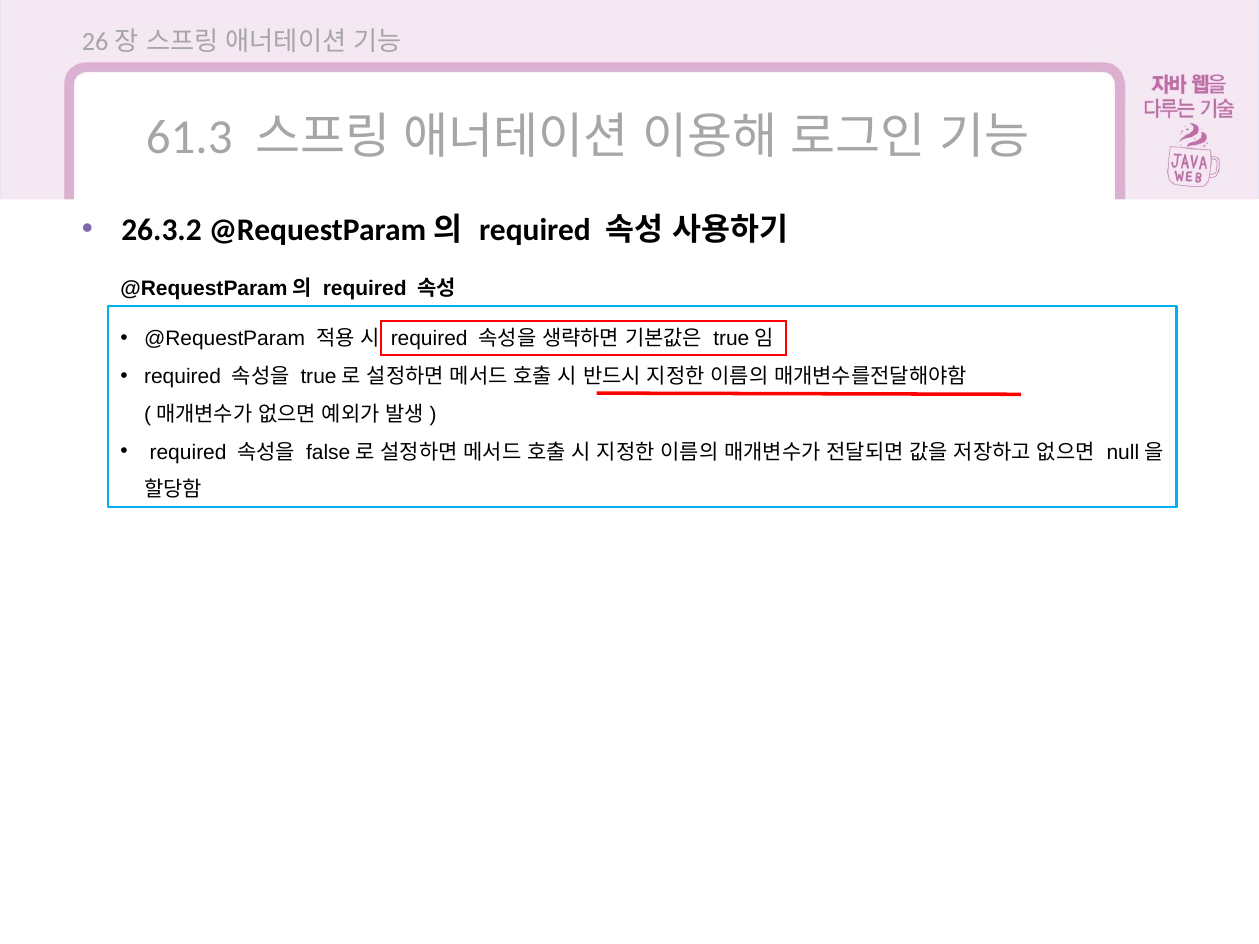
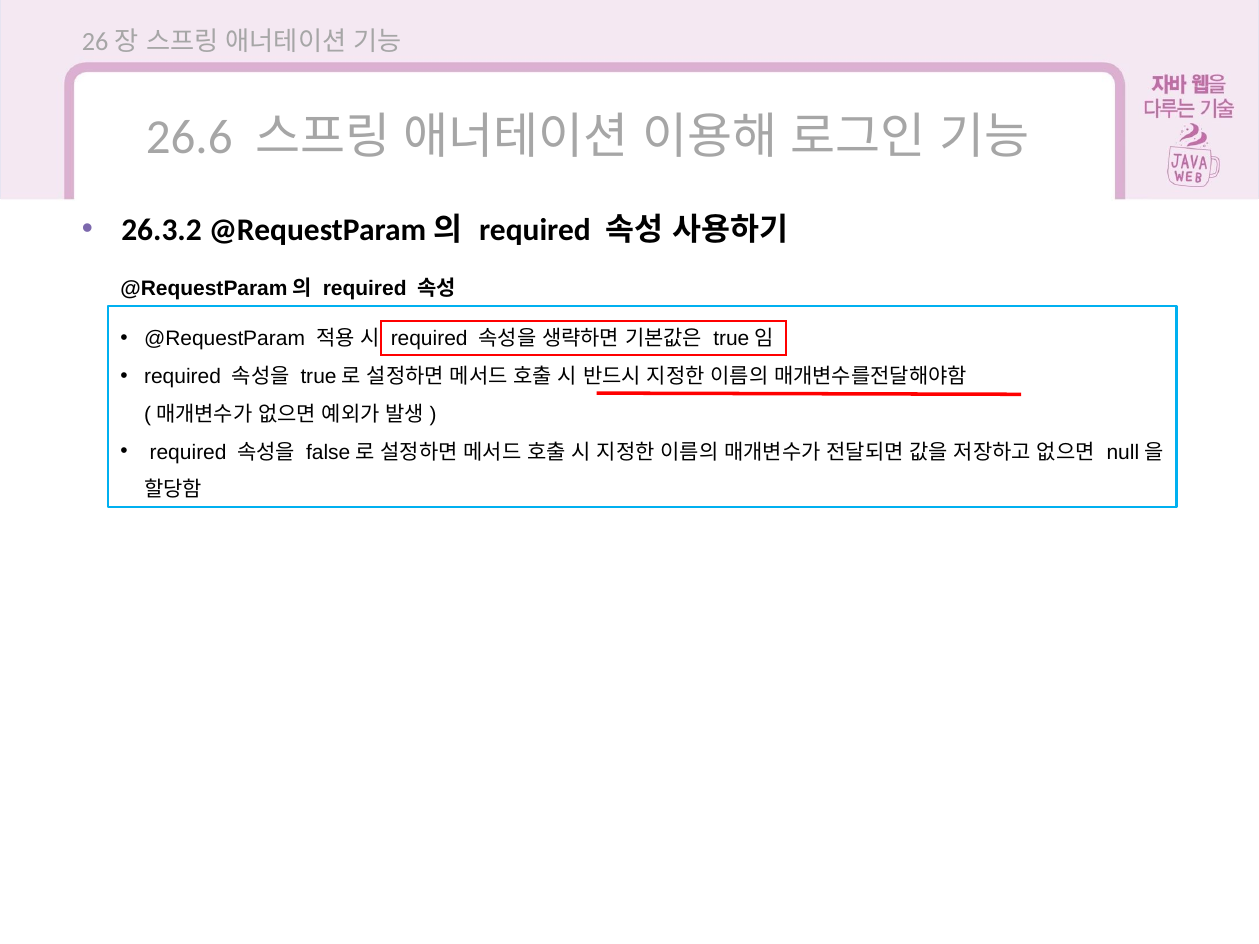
61.3: 61.3 -> 26.6 (189, 137)
